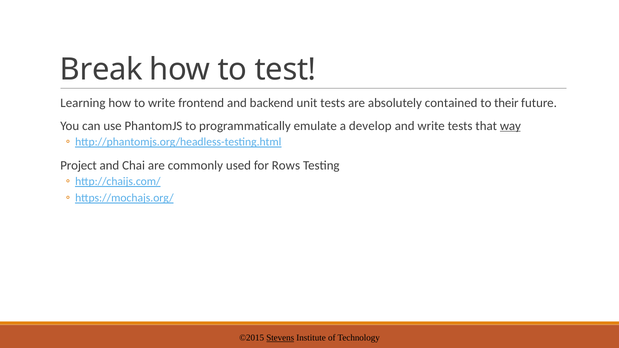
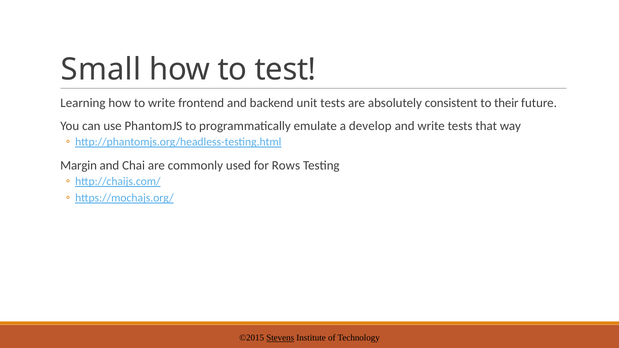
Break: Break -> Small (101, 69)
contained: contained -> consistent (451, 103)
way underline: present -> none (510, 126)
Project: Project -> Margin (79, 165)
